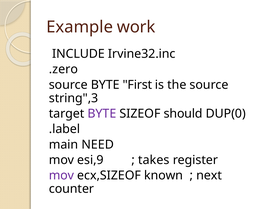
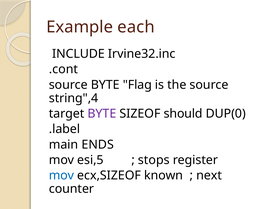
work: work -> each (136, 27)
.zero: .zero -> .cont (63, 69)
First: First -> Flag (137, 85)
string",3: string",3 -> string",4 (74, 98)
NEED: NEED -> ENDS (98, 144)
esi,9: esi,9 -> esi,5 (90, 160)
takes: takes -> stops (154, 160)
mov colour: purple -> blue (61, 175)
